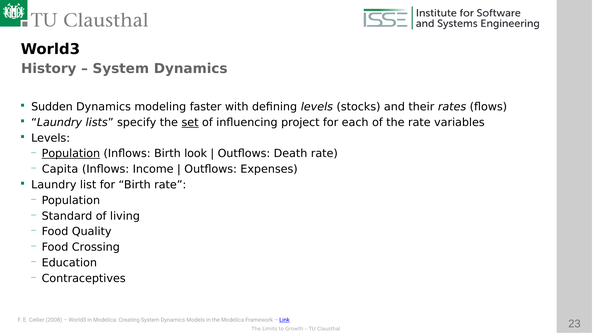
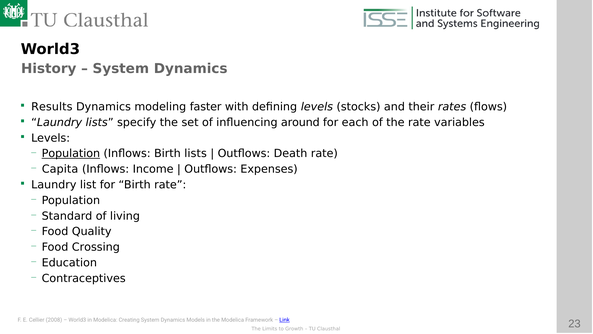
Sudden: Sudden -> Results (52, 107)
set underline: present -> none (190, 122)
project: project -> around (300, 122)
Birth look: look -> lists (196, 153)
